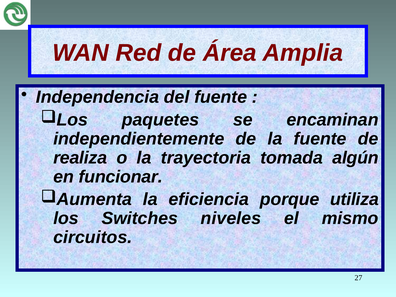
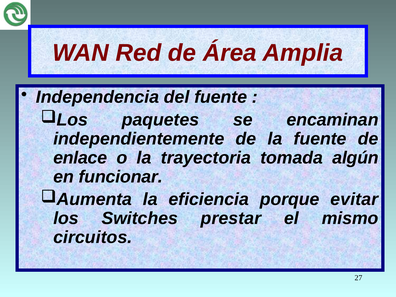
realiza: realiza -> enlace (80, 158)
utiliza: utiliza -> evitar (354, 199)
niveles: niveles -> prestar (231, 218)
